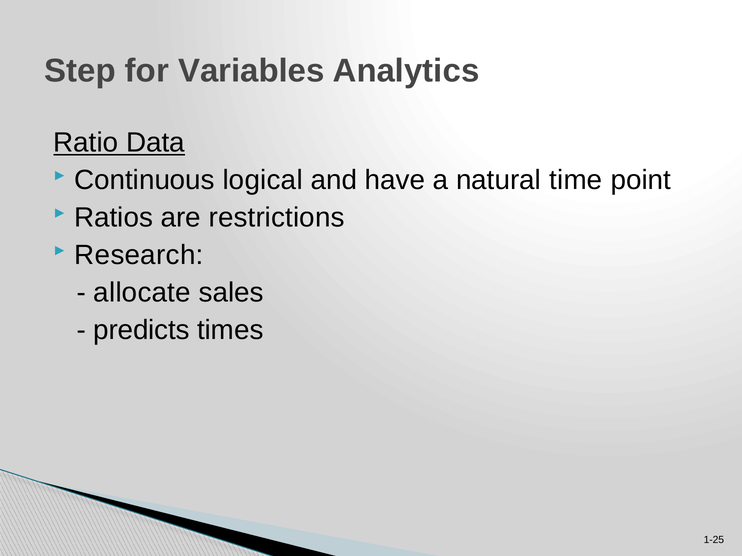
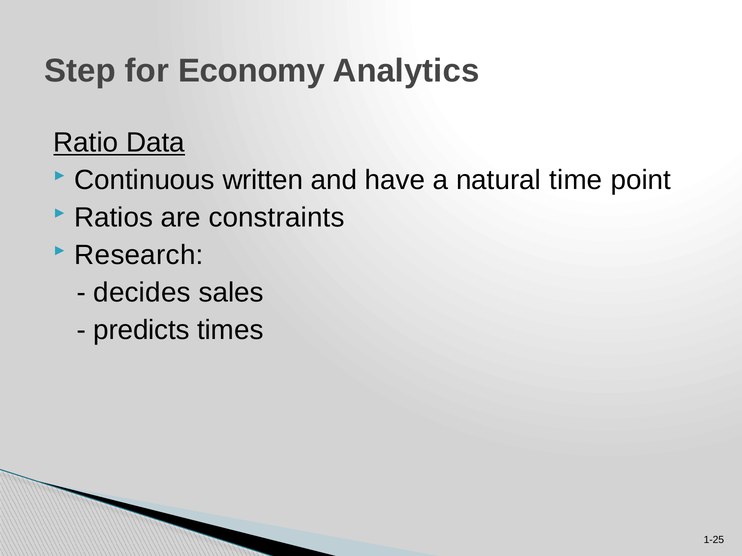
Variables: Variables -> Economy (251, 71)
logical: logical -> written (263, 180)
restrictions: restrictions -> constraints (277, 218)
allocate: allocate -> decides (142, 293)
